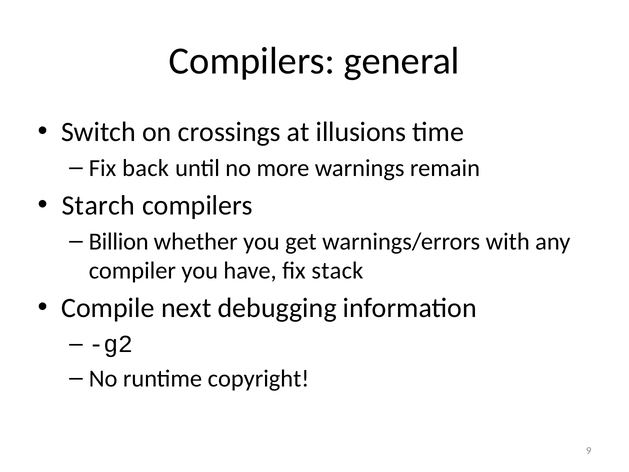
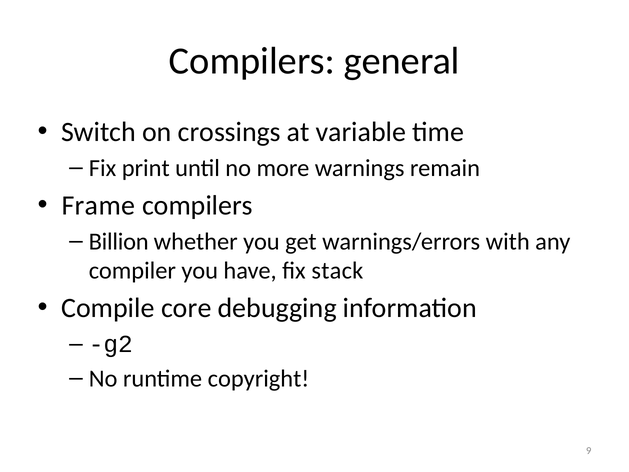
illusions: illusions -> variable (361, 132)
back: back -> print (146, 168)
Starch: Starch -> Frame (98, 205)
next: next -> core (186, 308)
